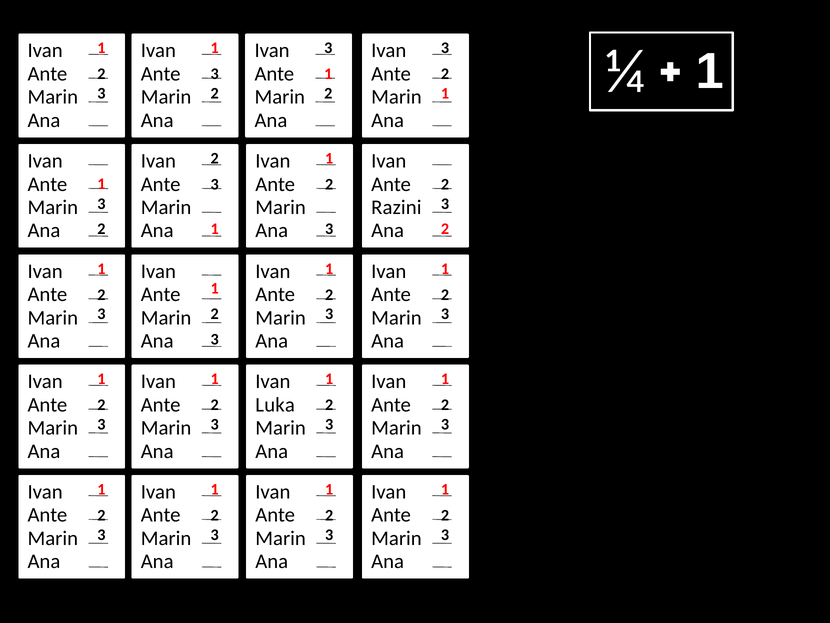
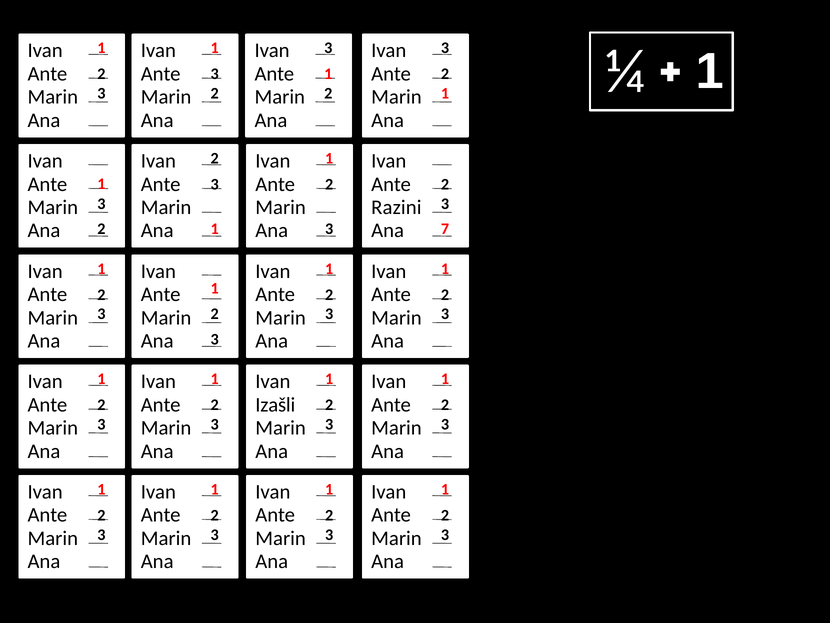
2: 2 -> 7 (445, 229)
Luka: Luka -> Izašli (275, 404)
